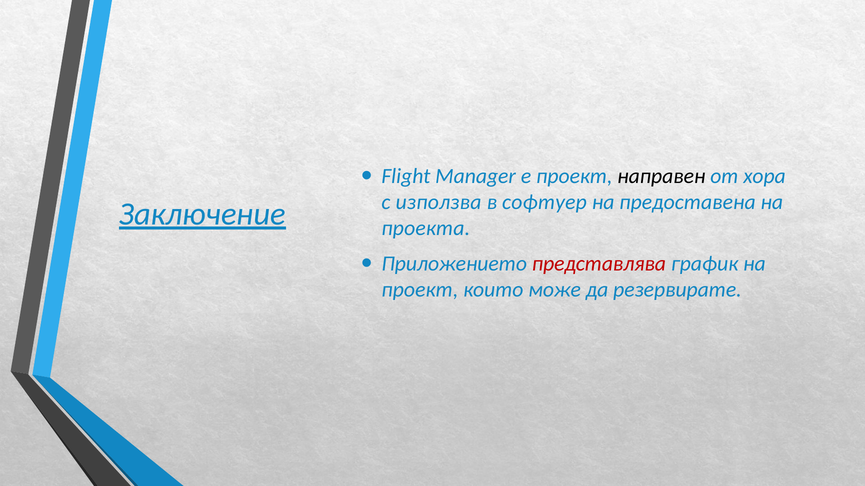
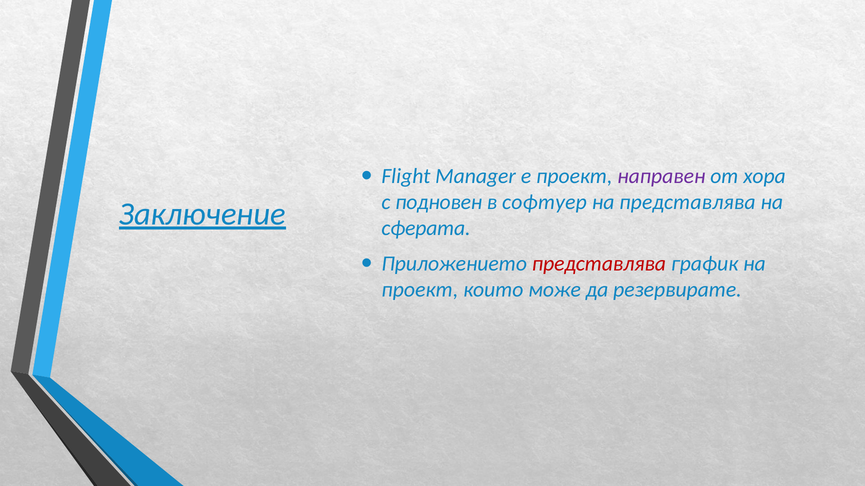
направен colour: black -> purple (661, 176)
използва: използва -> подновен (439, 202)
на предоставена: предоставена -> представлява (687, 202)
проекта: проекта -> сферата (426, 228)
